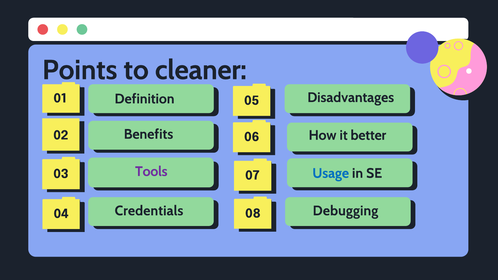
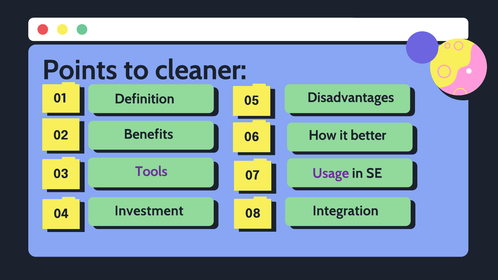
Usage colour: blue -> purple (331, 173)
Credentials: Credentials -> Investment (149, 211)
Debugging: Debugging -> Integration (346, 211)
